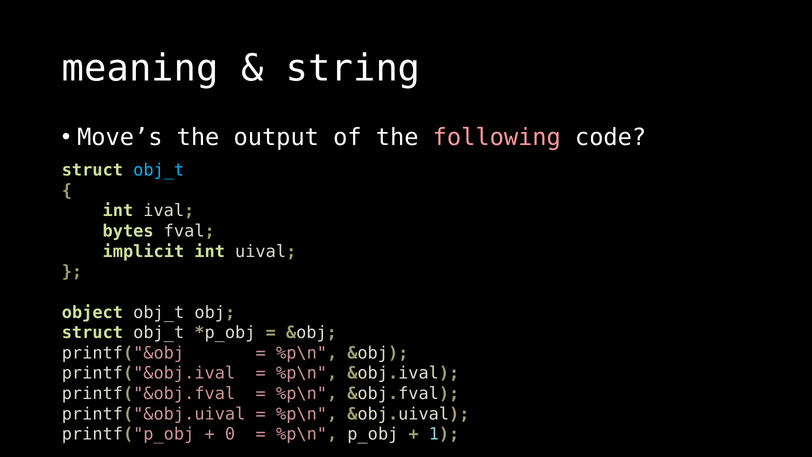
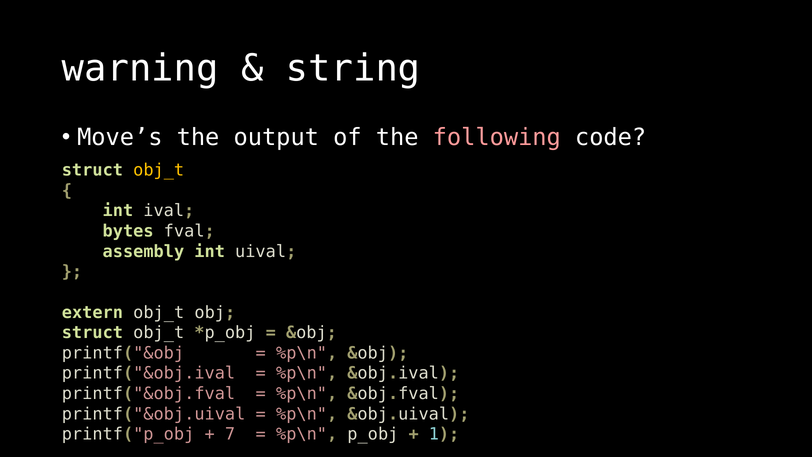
meaning: meaning -> warning (140, 68)
obj_t colour: light blue -> yellow (159, 170)
implicit: implicit -> assembly (143, 251)
object: object -> extern (92, 312)
0: 0 -> 7 (230, 434)
